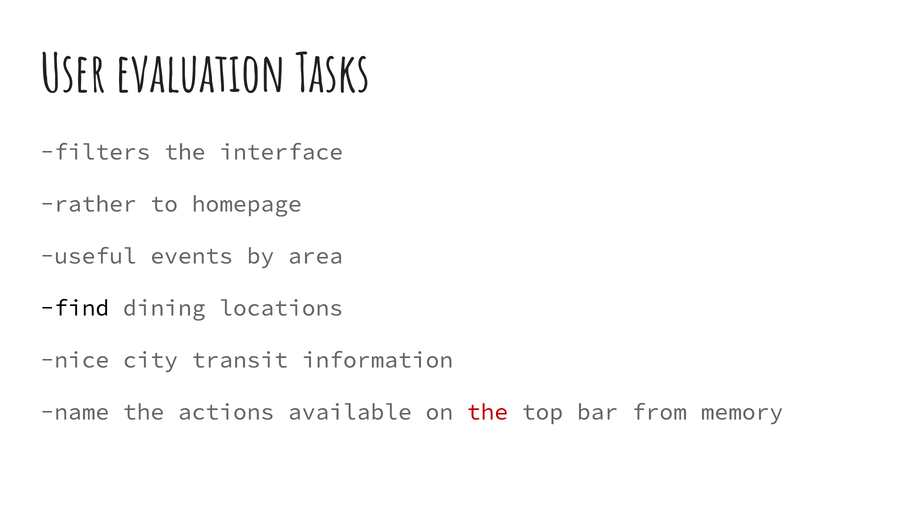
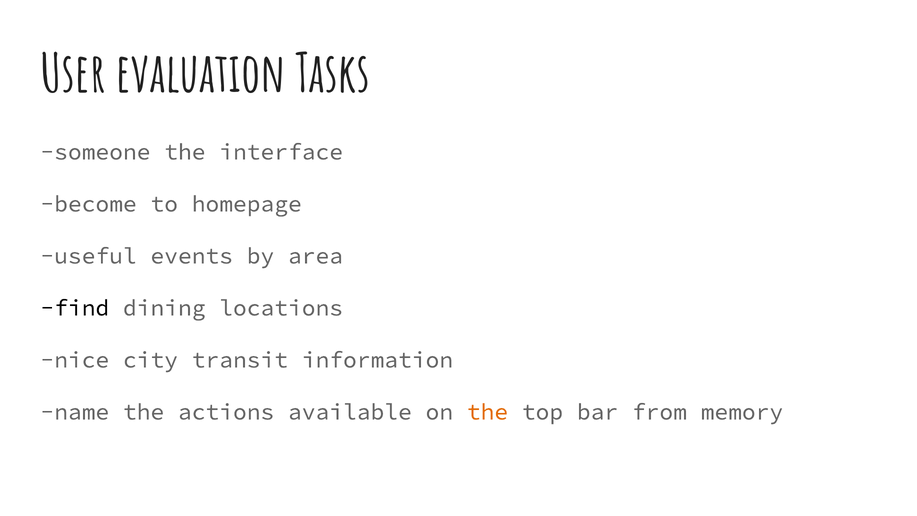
filters: filters -> someone (95, 152)
rather: rather -> become (89, 204)
the colour: red -> orange (487, 412)
